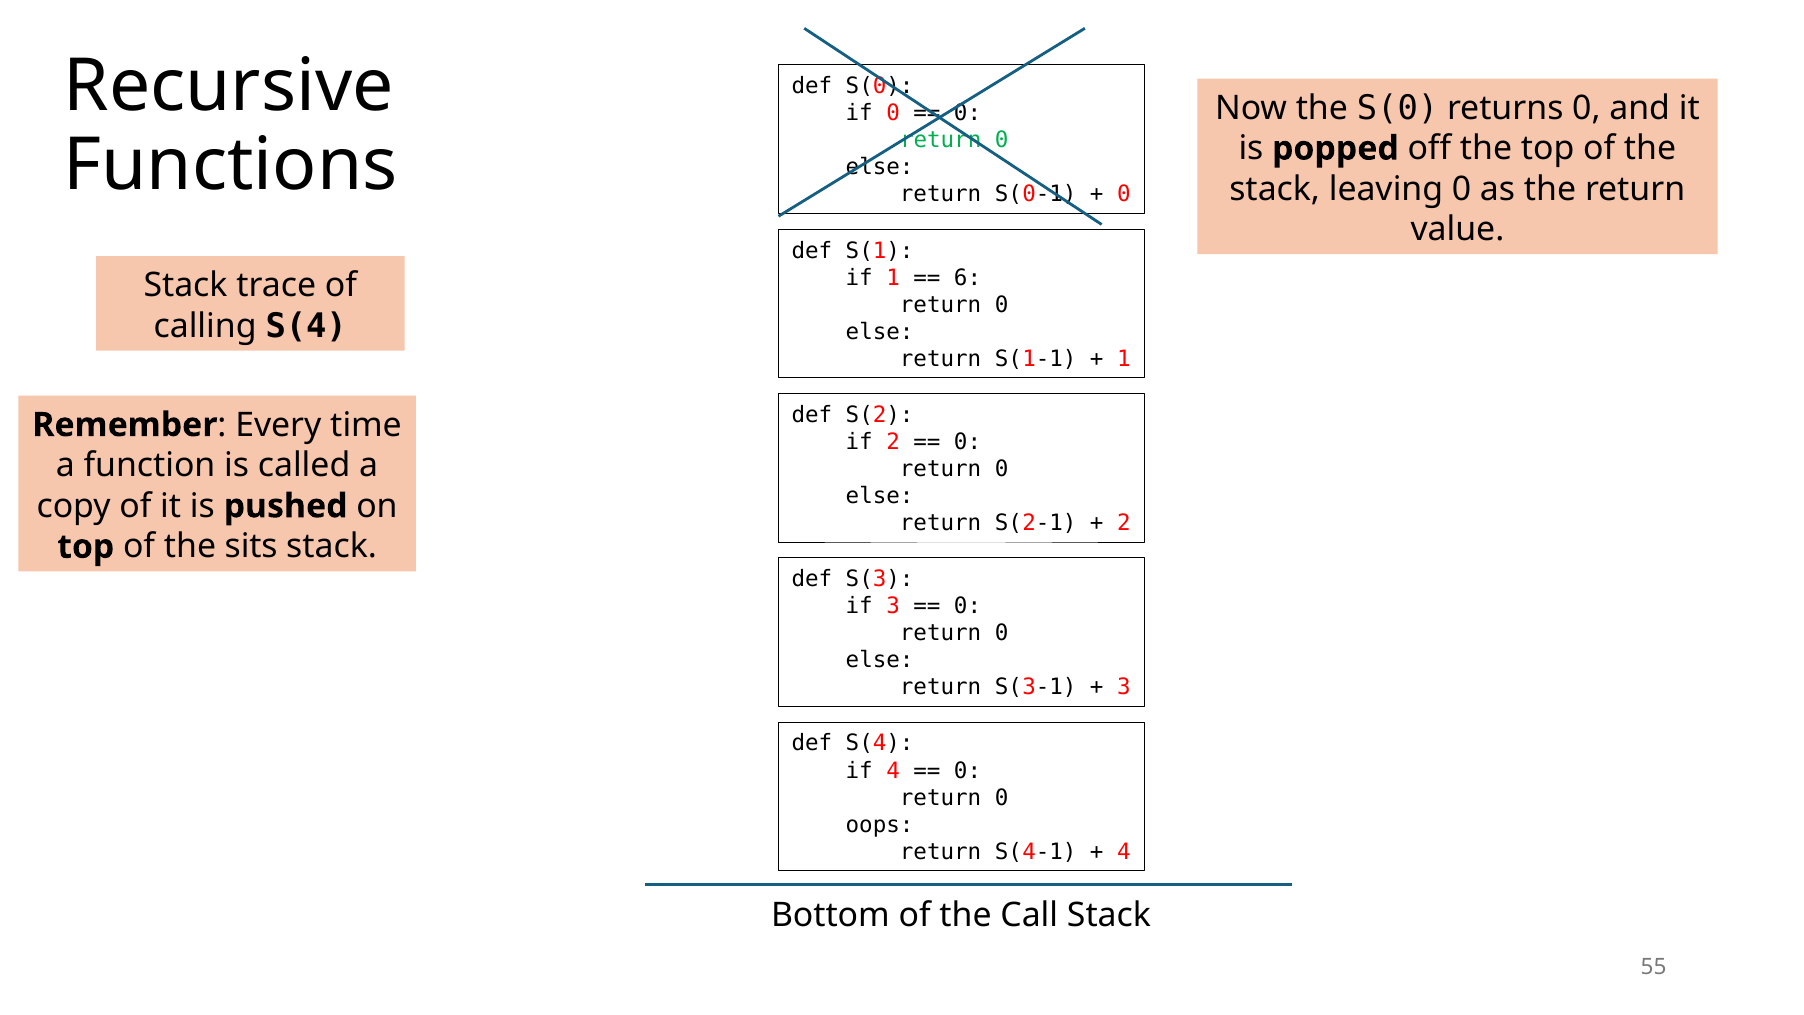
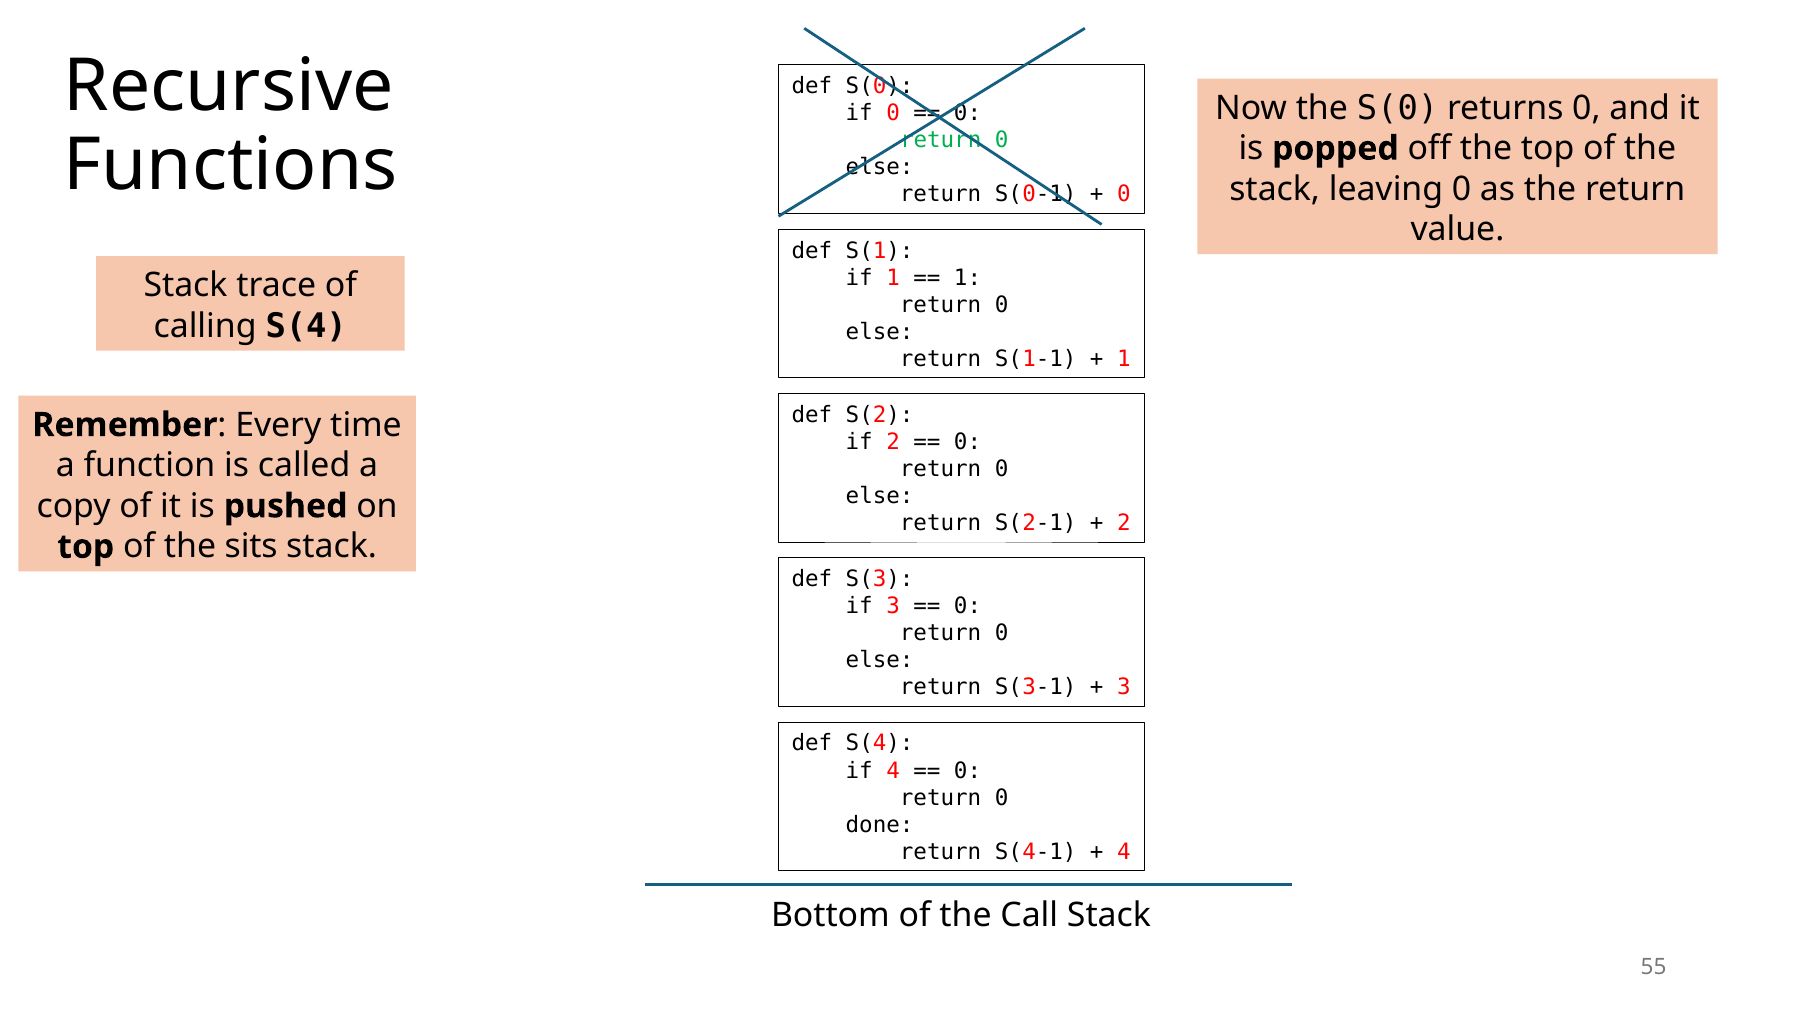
6: 6 -> 1 (967, 278)
oops: oops -> done (880, 825)
